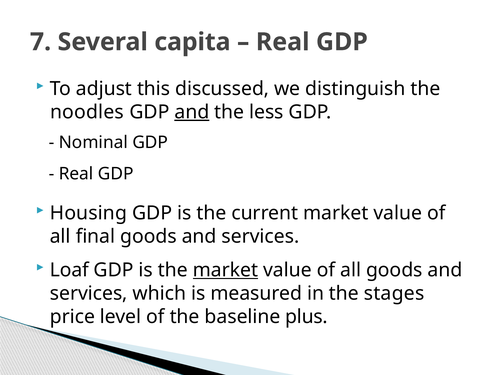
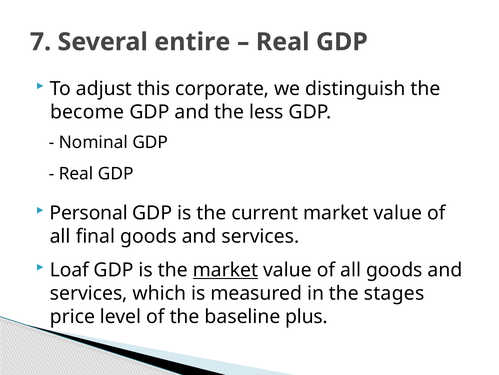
capita: capita -> entire (192, 42)
discussed: discussed -> corporate (222, 89)
noodles: noodles -> become (87, 112)
and underline: present -> none (192, 112)
Housing: Housing -> Personal (89, 213)
